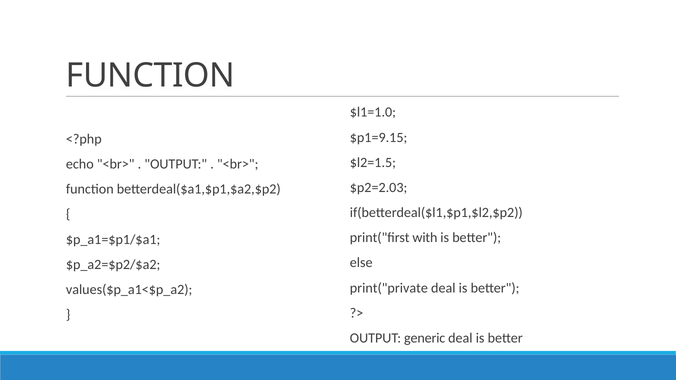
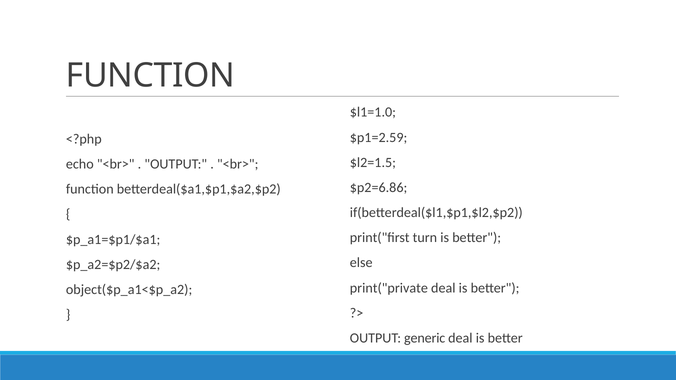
$p1=9.15: $p1=9.15 -> $p1=2.59 (379, 138)
$p2=2.03: $p2=2.03 -> $p2=6.86 (379, 188)
with: with -> turn (425, 238)
values($p_a1<$p_a2: values($p_a1<$p_a2 -> object($p_a1<$p_a2 (129, 290)
